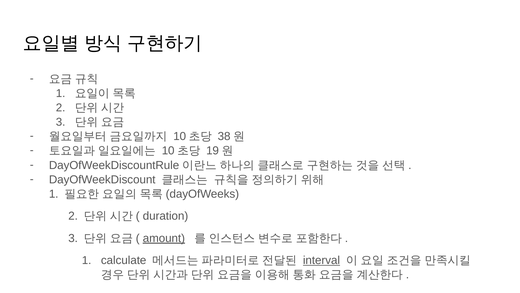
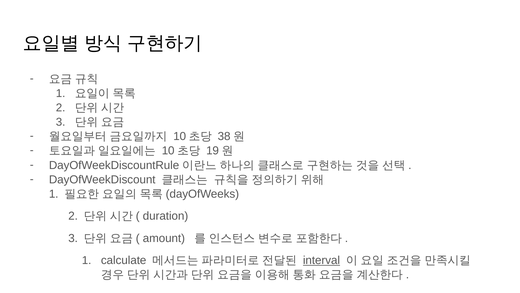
amount underline: present -> none (164, 238)
